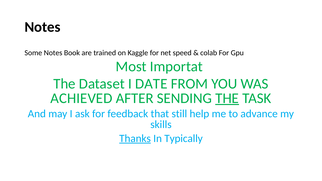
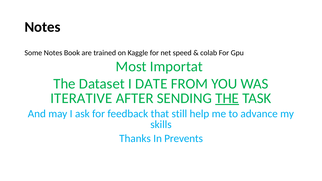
ACHIEVED: ACHIEVED -> ITERATIVE (81, 98)
Thanks underline: present -> none (135, 138)
Typically: Typically -> Prevents (184, 138)
